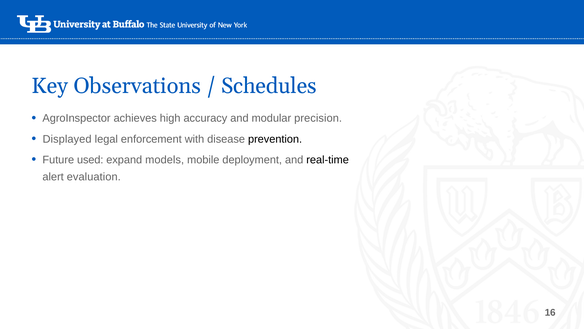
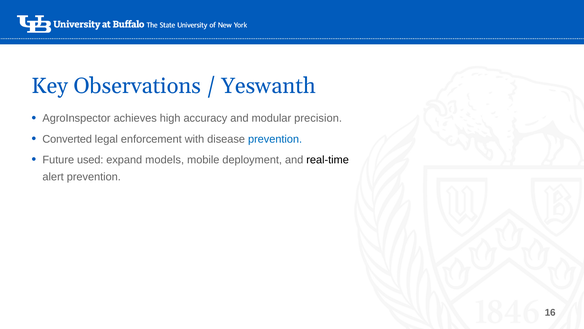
Schedules: Schedules -> Yeswanth (269, 86)
Displayed: Displayed -> Converted (67, 139)
prevention colour: black -> blue (275, 139)
alert evaluation: evaluation -> prevention (94, 177)
